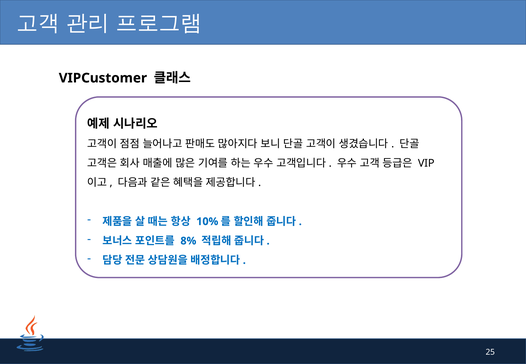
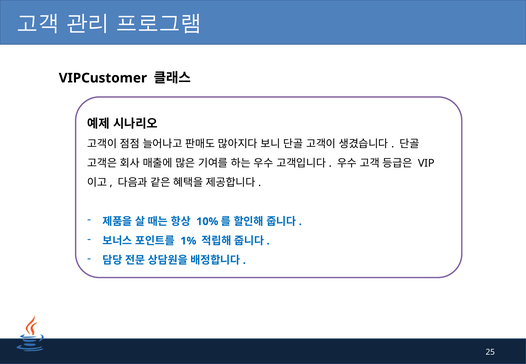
8%: 8% -> 1% (188, 241)
